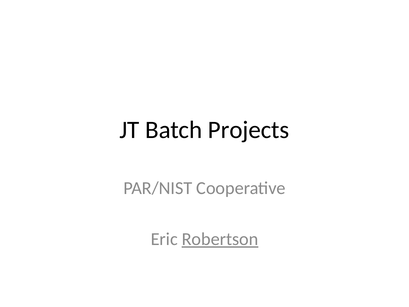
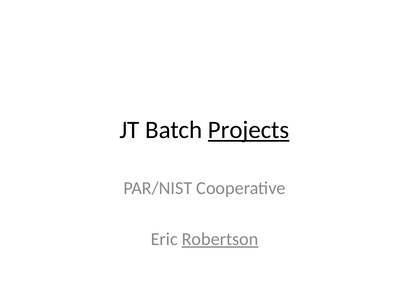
Projects underline: none -> present (249, 130)
